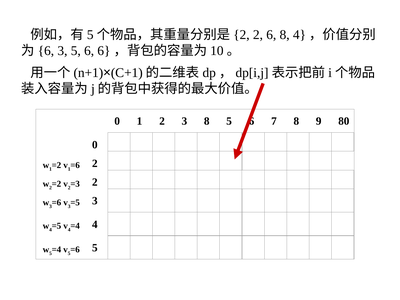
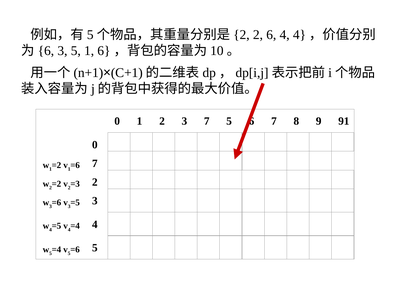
6 8: 8 -> 4 (285, 35)
3 5 6: 6 -> 1 (89, 51)
3 8: 8 -> 7 (207, 121)
80: 80 -> 91 (344, 121)
2: 2 -> 7 (95, 163)
